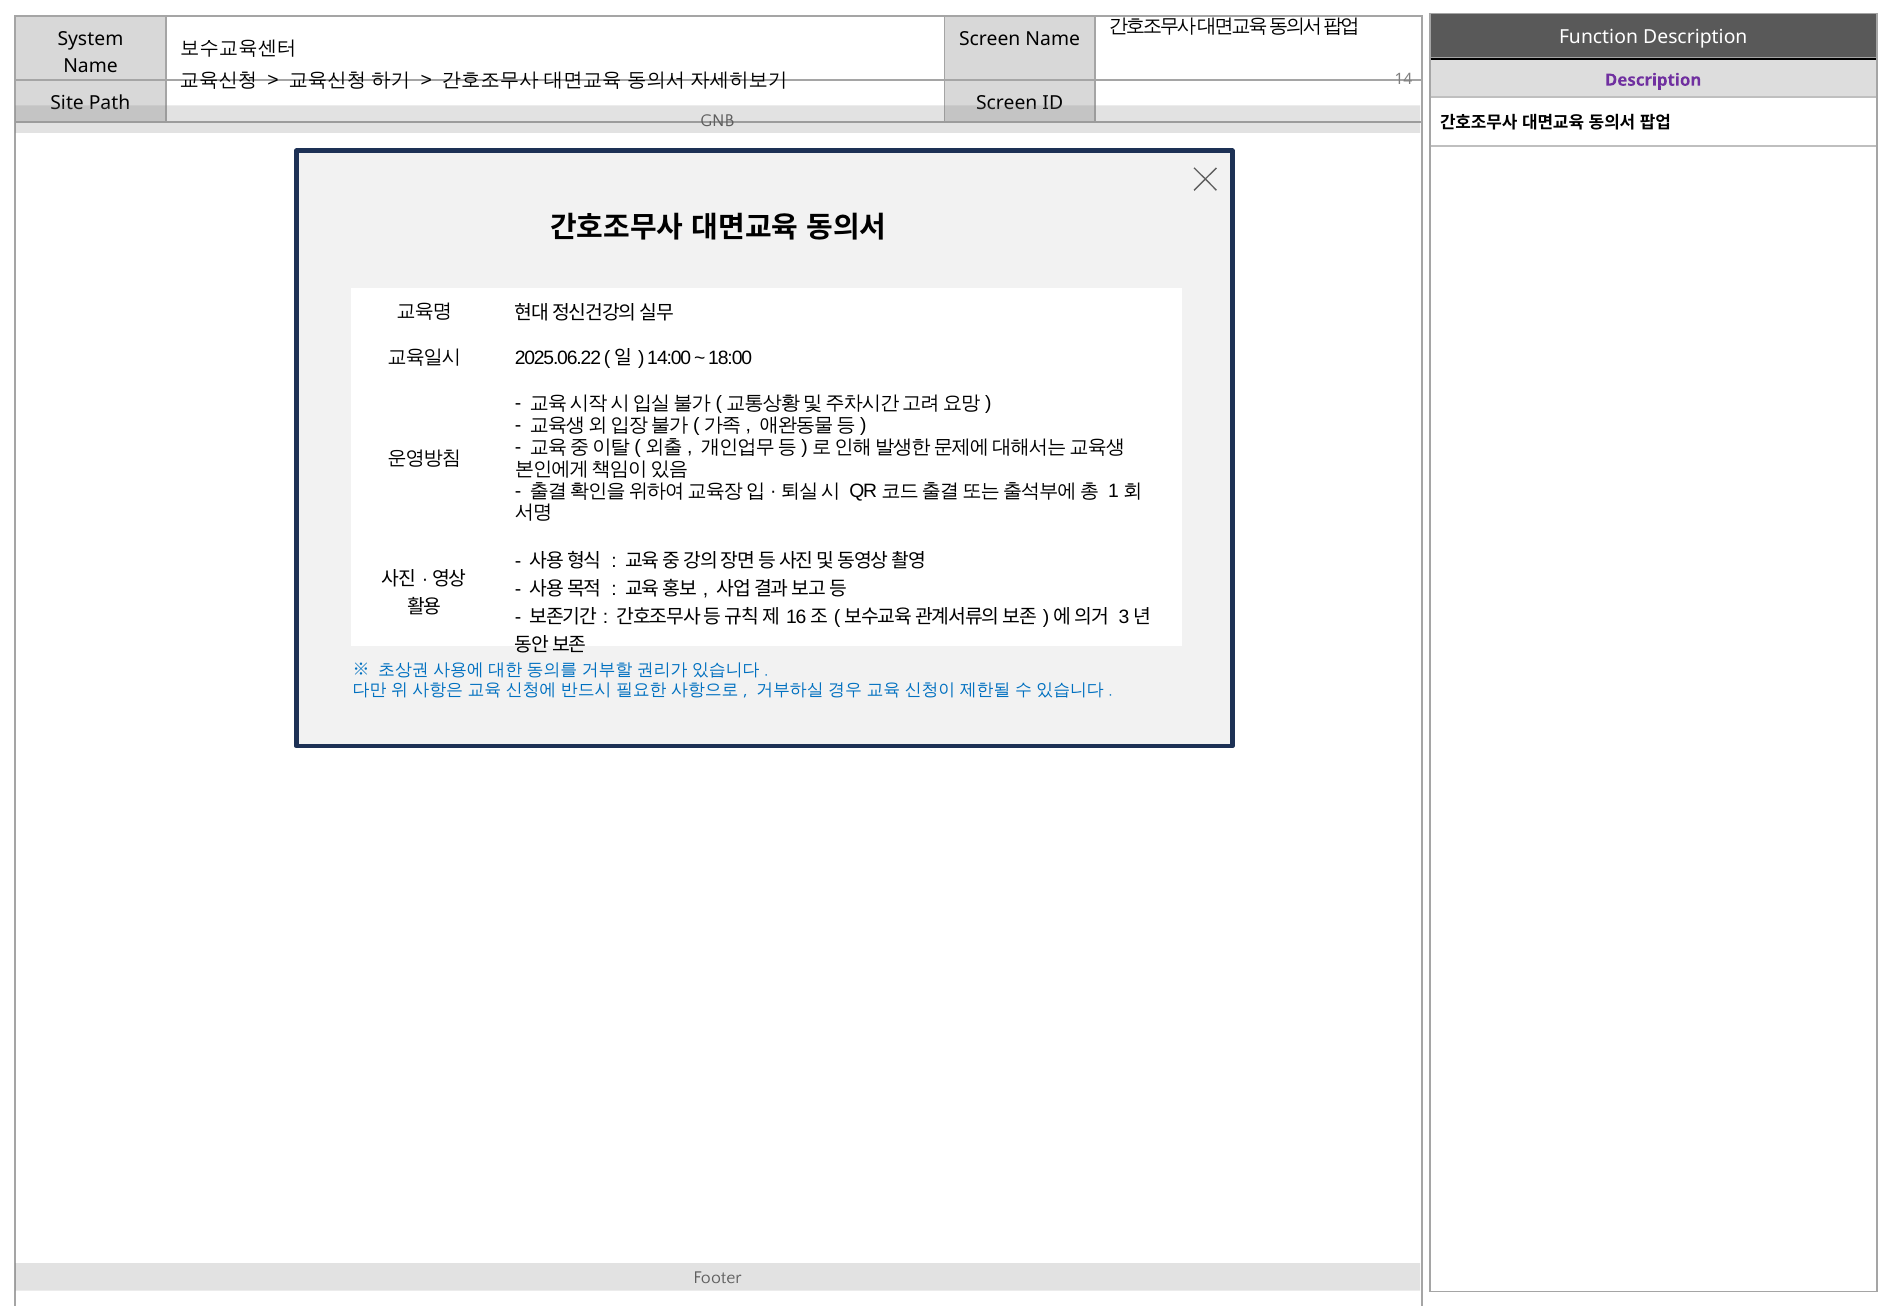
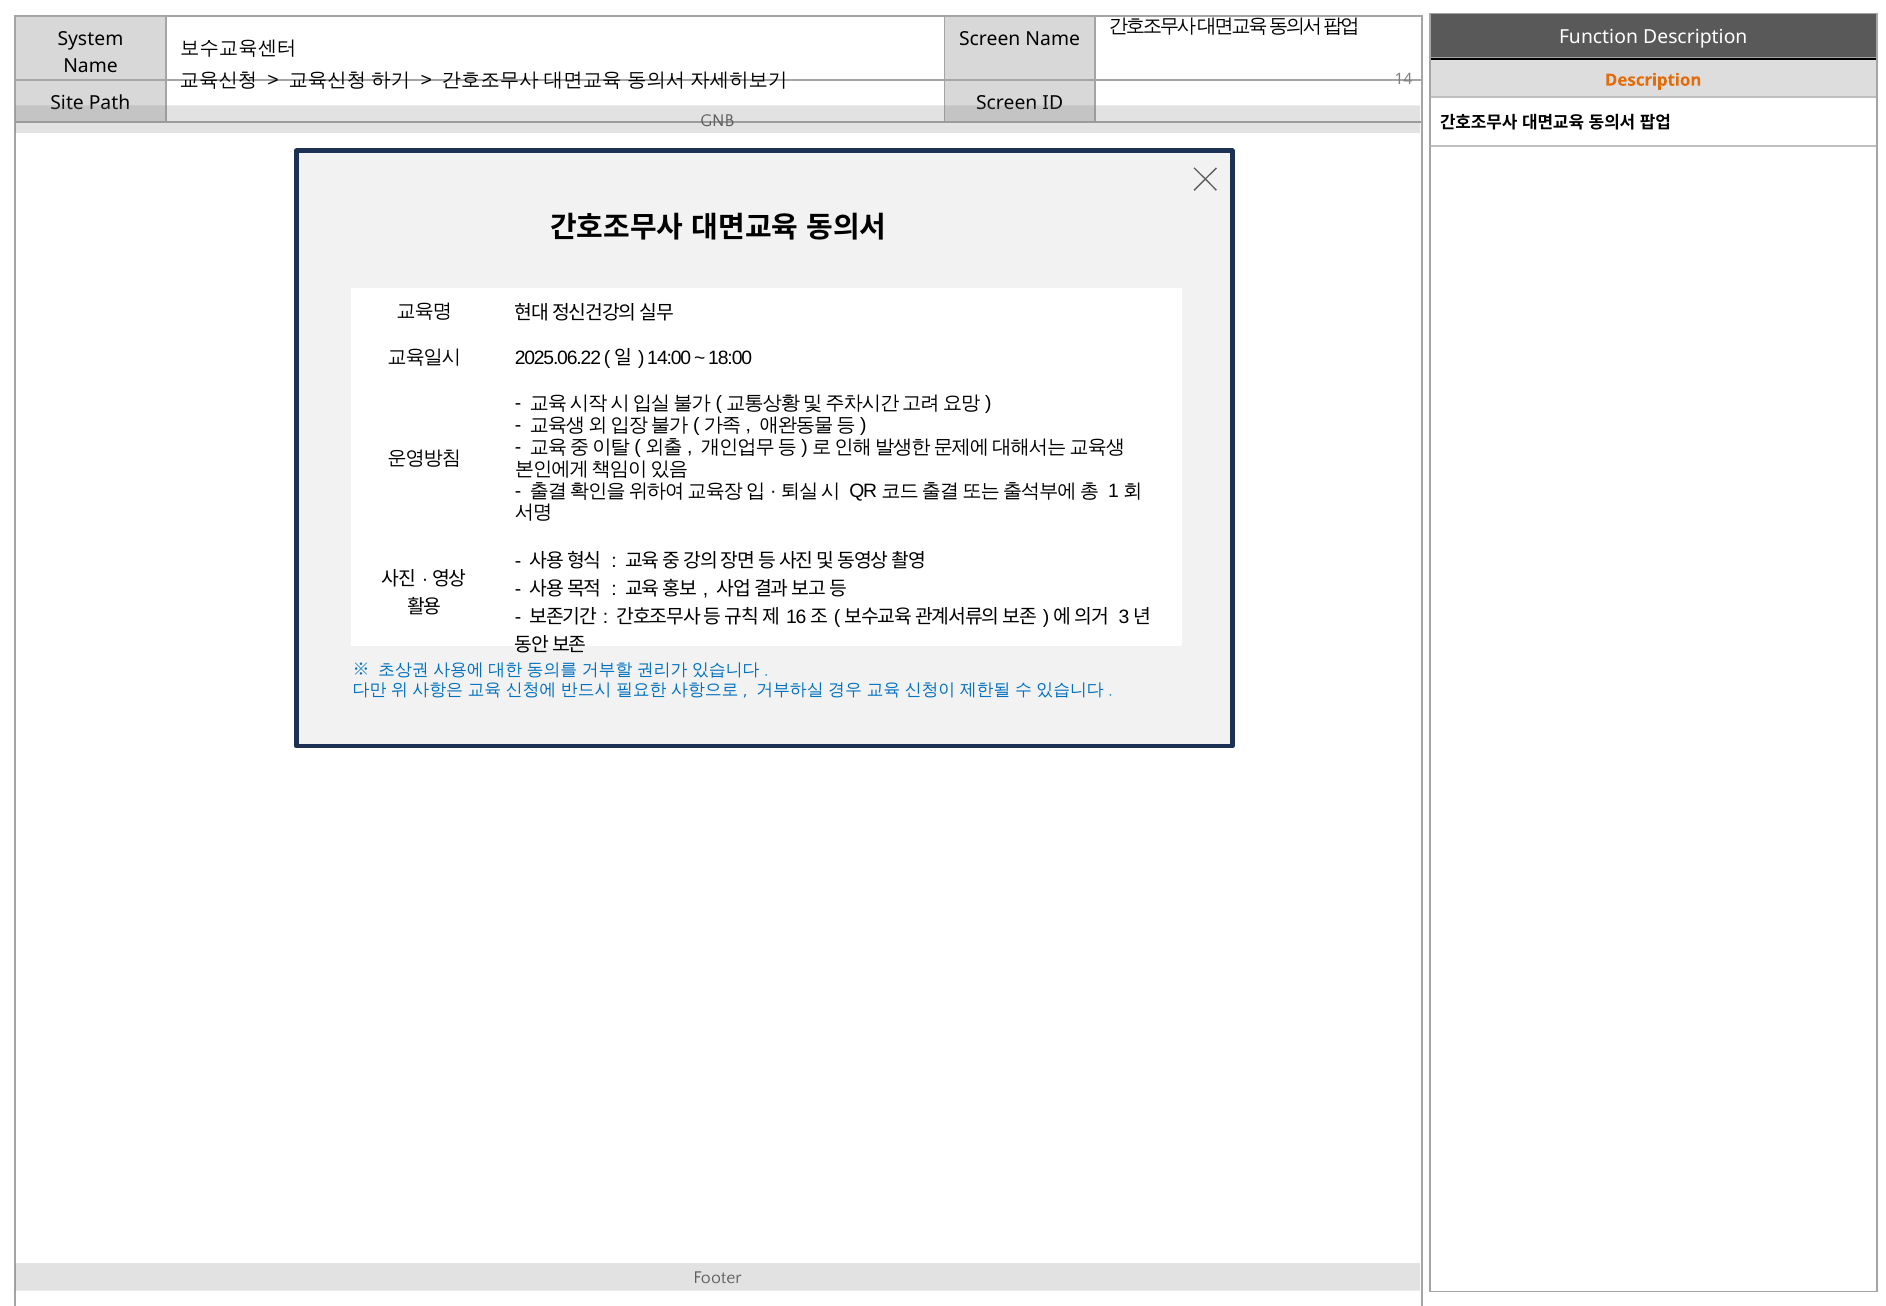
Description colour: purple -> orange (1653, 80)
